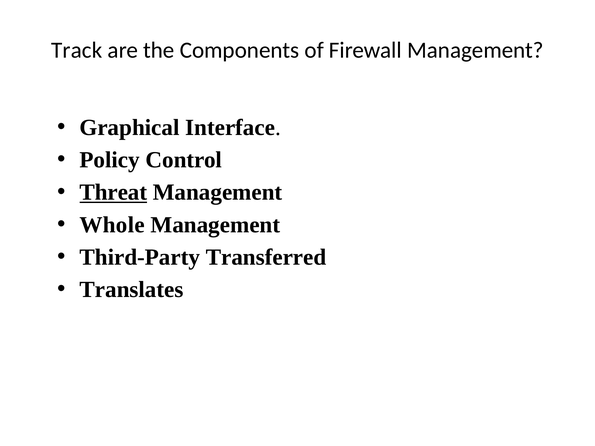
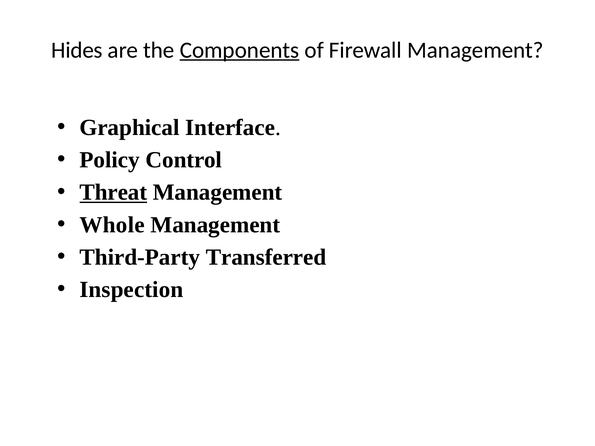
Track: Track -> Hides (77, 50)
Components underline: none -> present (240, 50)
Translates: Translates -> Inspection (131, 290)
